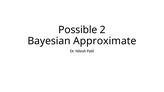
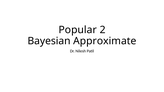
Possible: Possible -> Popular (78, 30)
